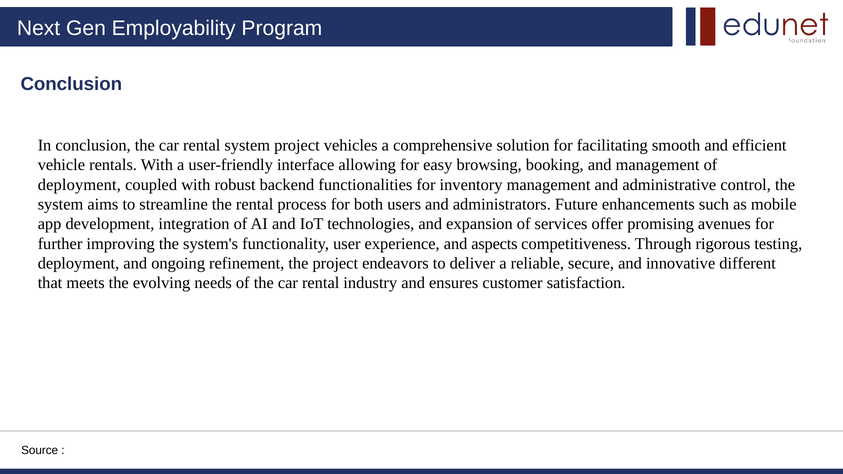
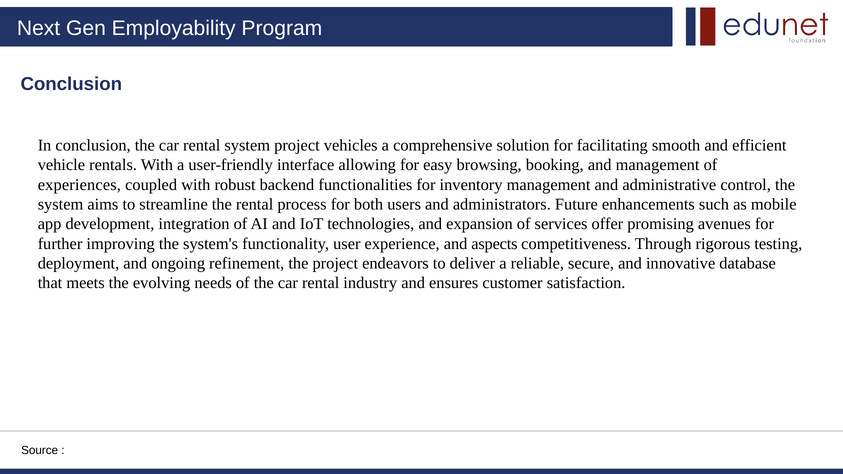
deployment: deployment -> experiences (79, 185)
different: different -> database (748, 263)
